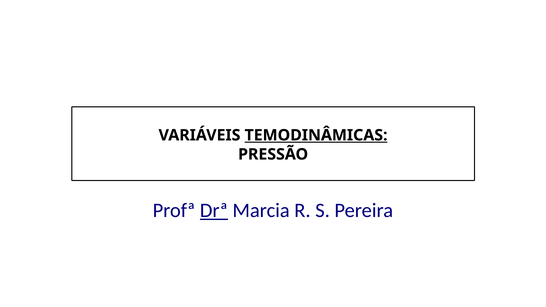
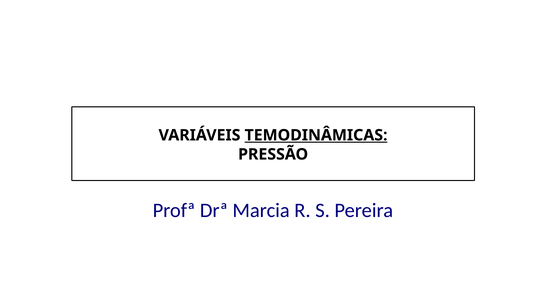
Drª underline: present -> none (214, 211)
